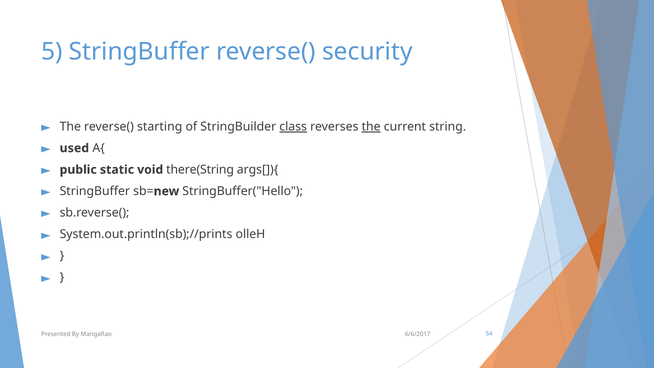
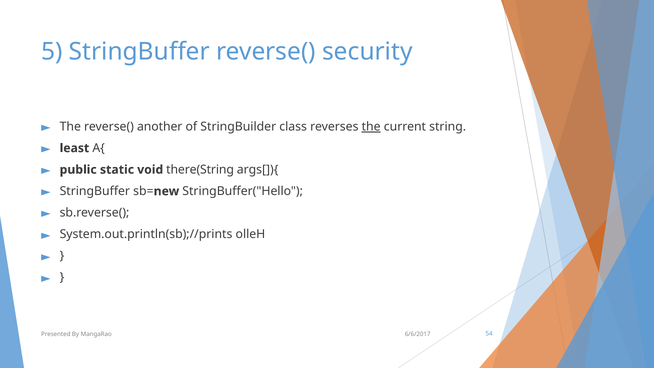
starting: starting -> another (160, 127)
class underline: present -> none (293, 127)
used: used -> least (74, 148)
